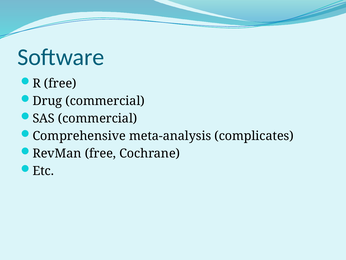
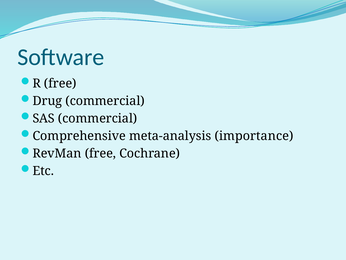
complicates: complicates -> importance (254, 136)
